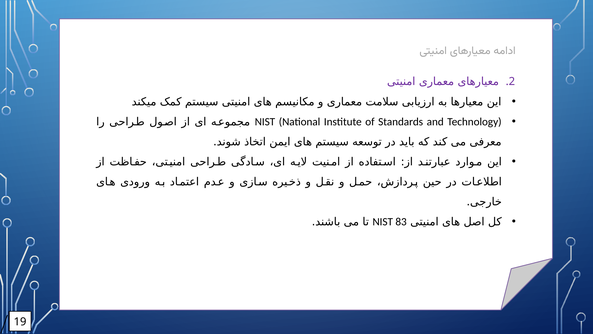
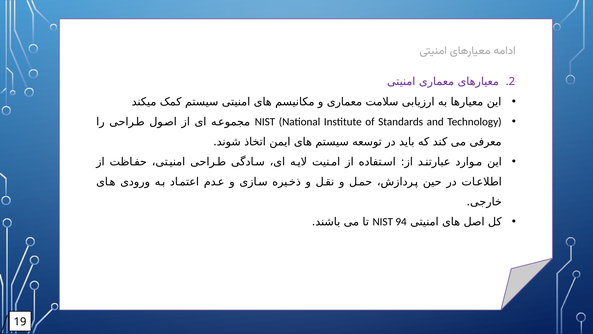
83: 83 -> 94 (401, 222)
